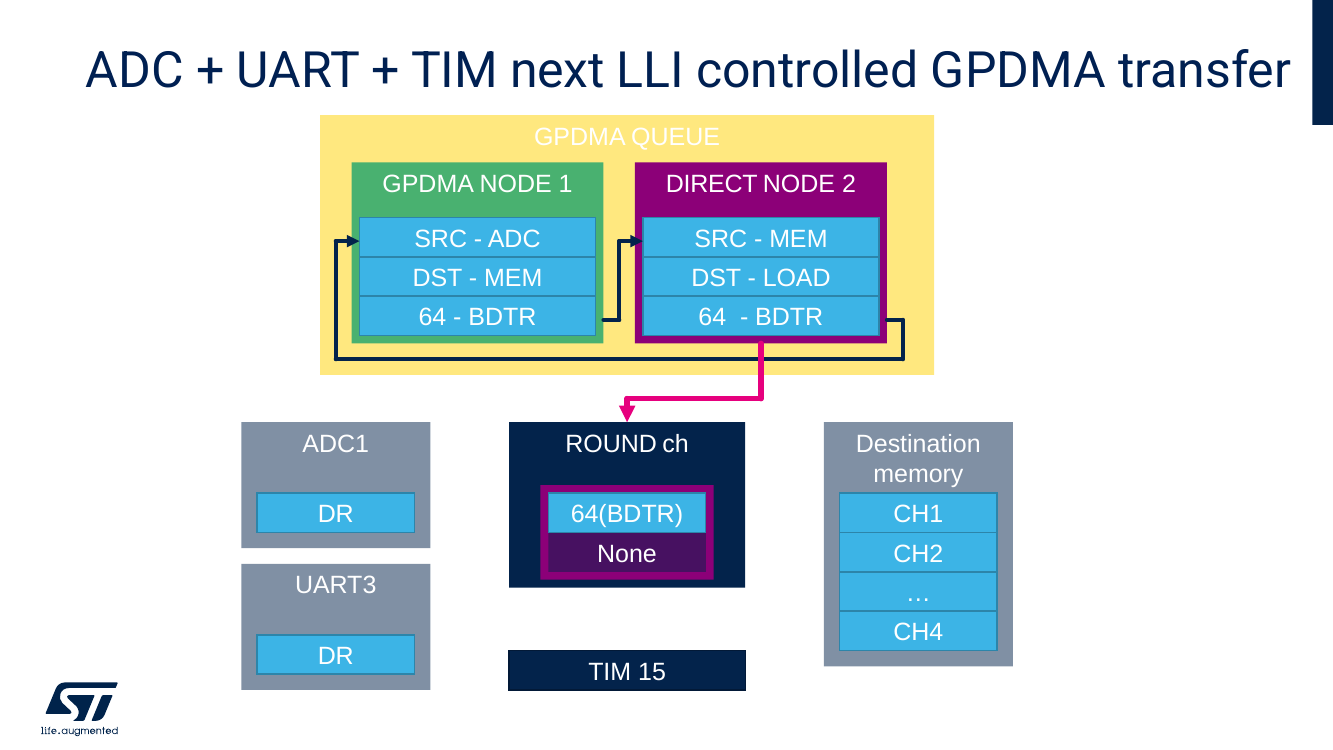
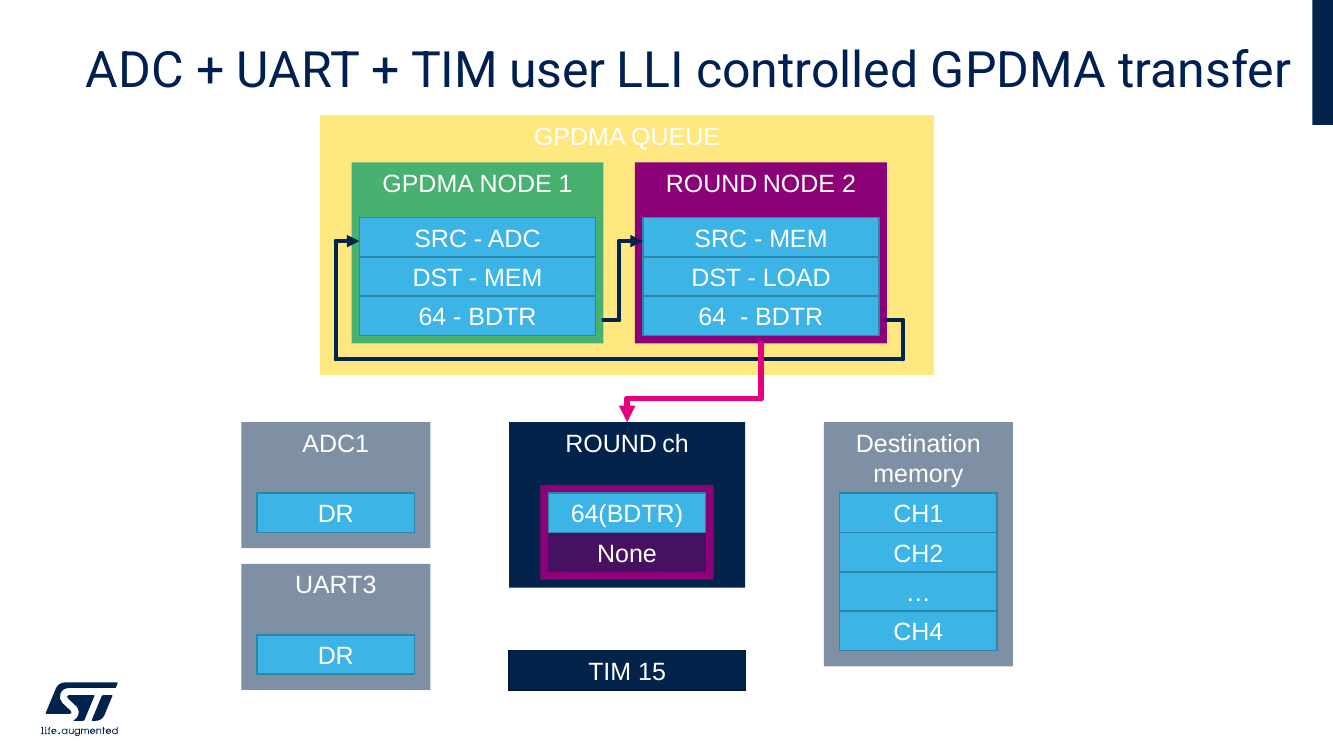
next: next -> user (558, 71)
DIRECT: DIRECT -> ROUND (712, 184)
